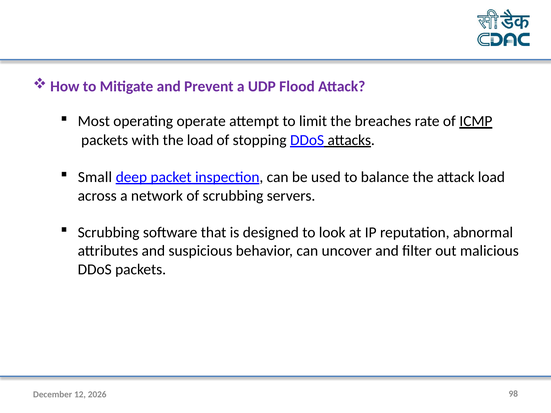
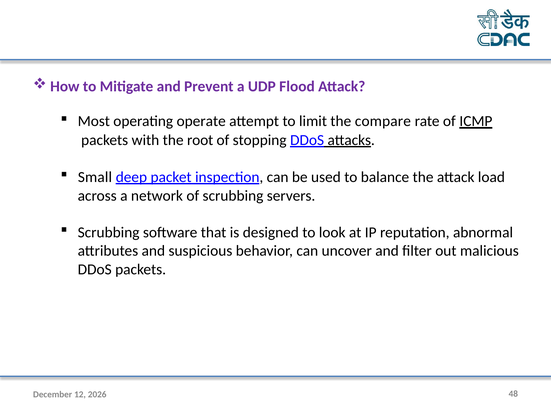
breaches: breaches -> compare (383, 121)
the load: load -> root (200, 140)
98: 98 -> 48 (513, 394)
